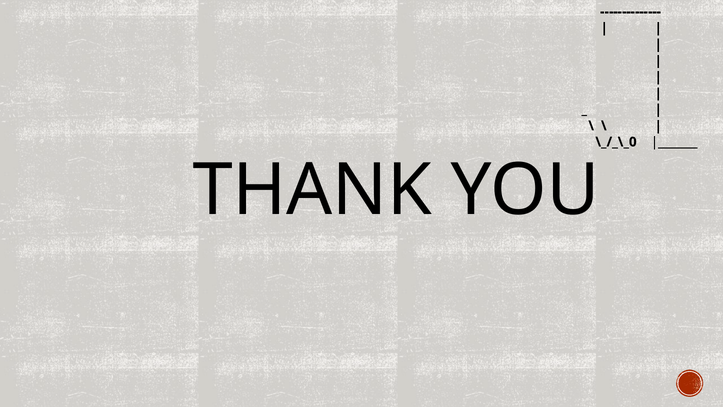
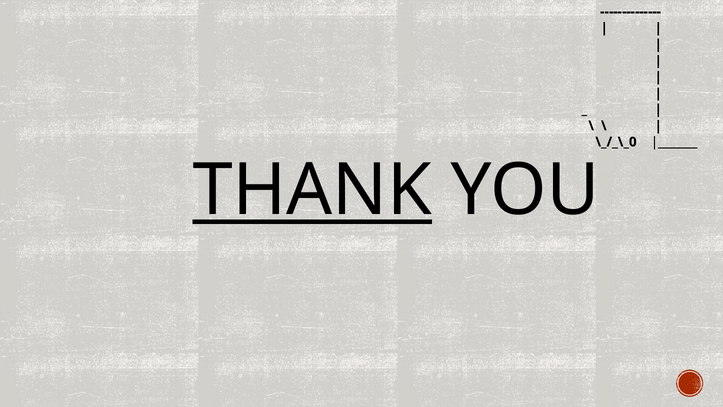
THANK underline: none -> present (312, 190)
